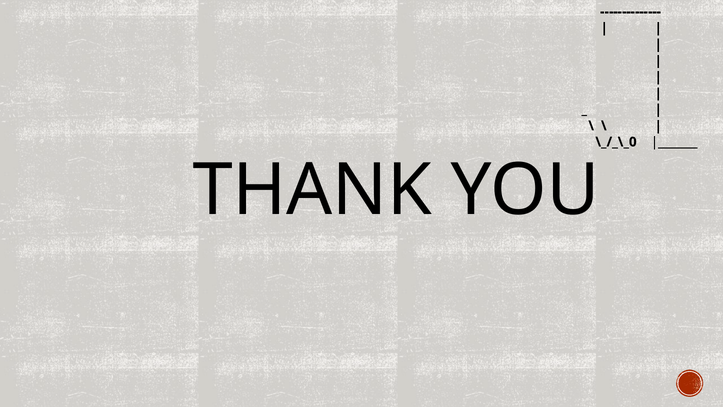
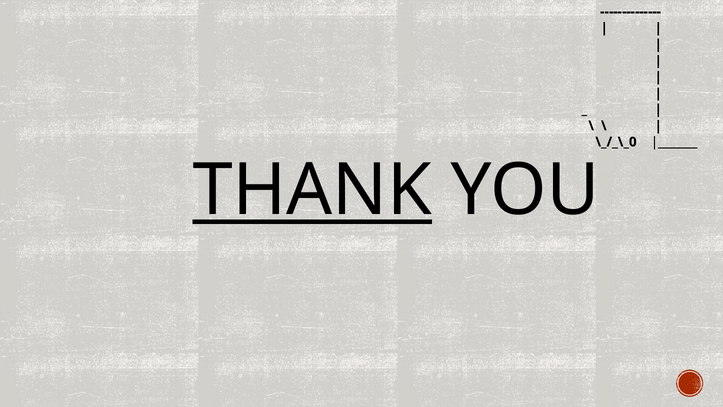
THANK underline: none -> present (312, 190)
